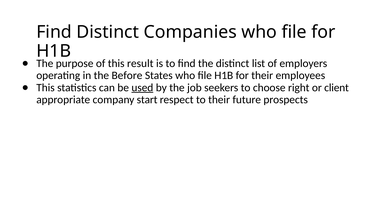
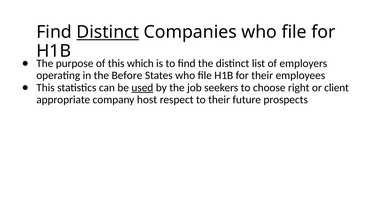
Distinct underline: none -> present (108, 32)
result: result -> which (140, 63)
start: start -> host (147, 100)
